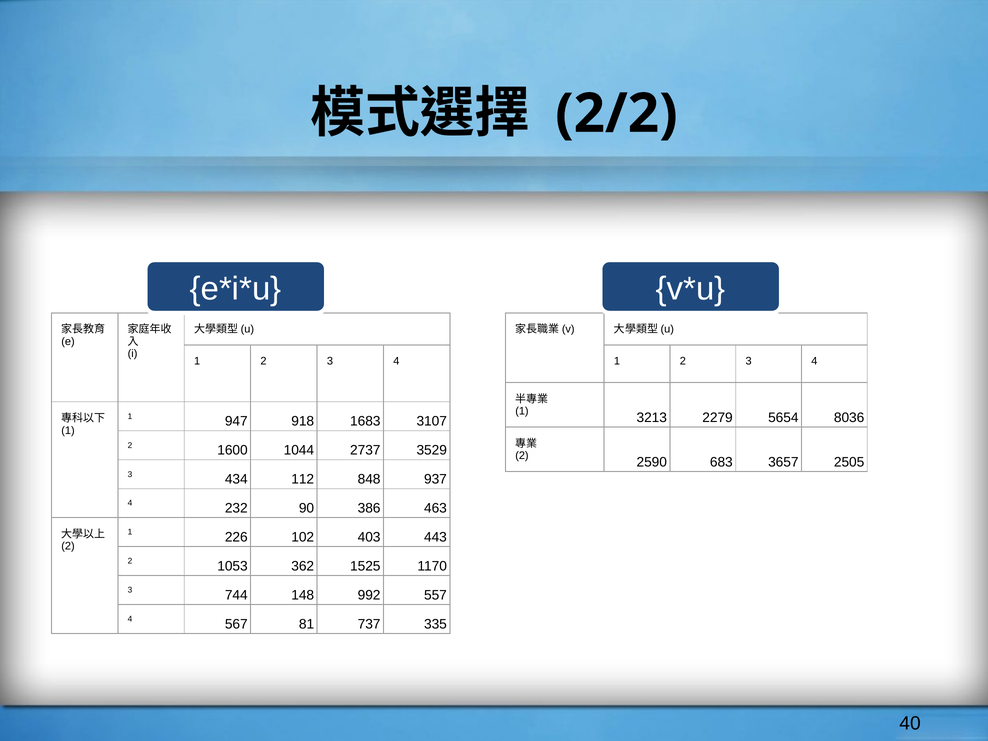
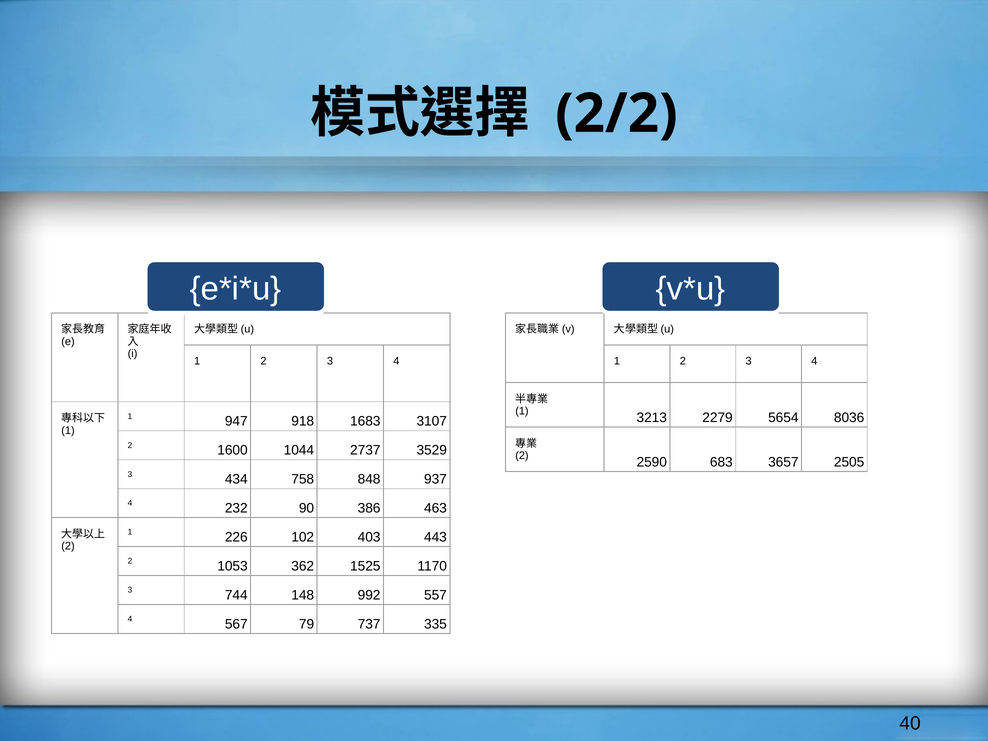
112: 112 -> 758 (303, 479)
81: 81 -> 79 (307, 624)
